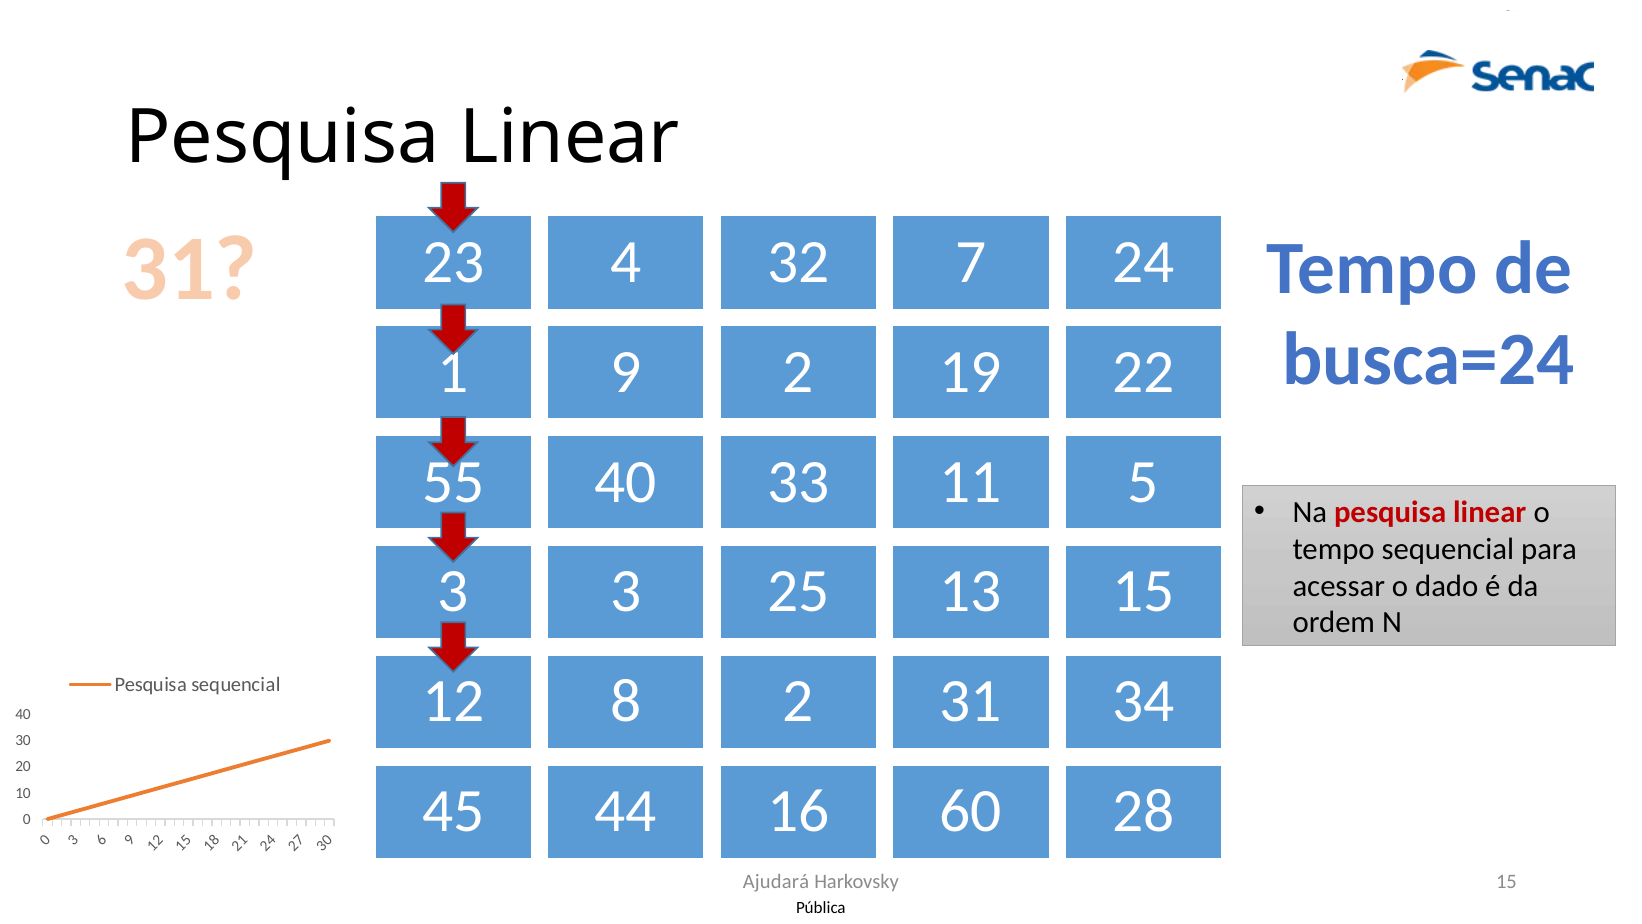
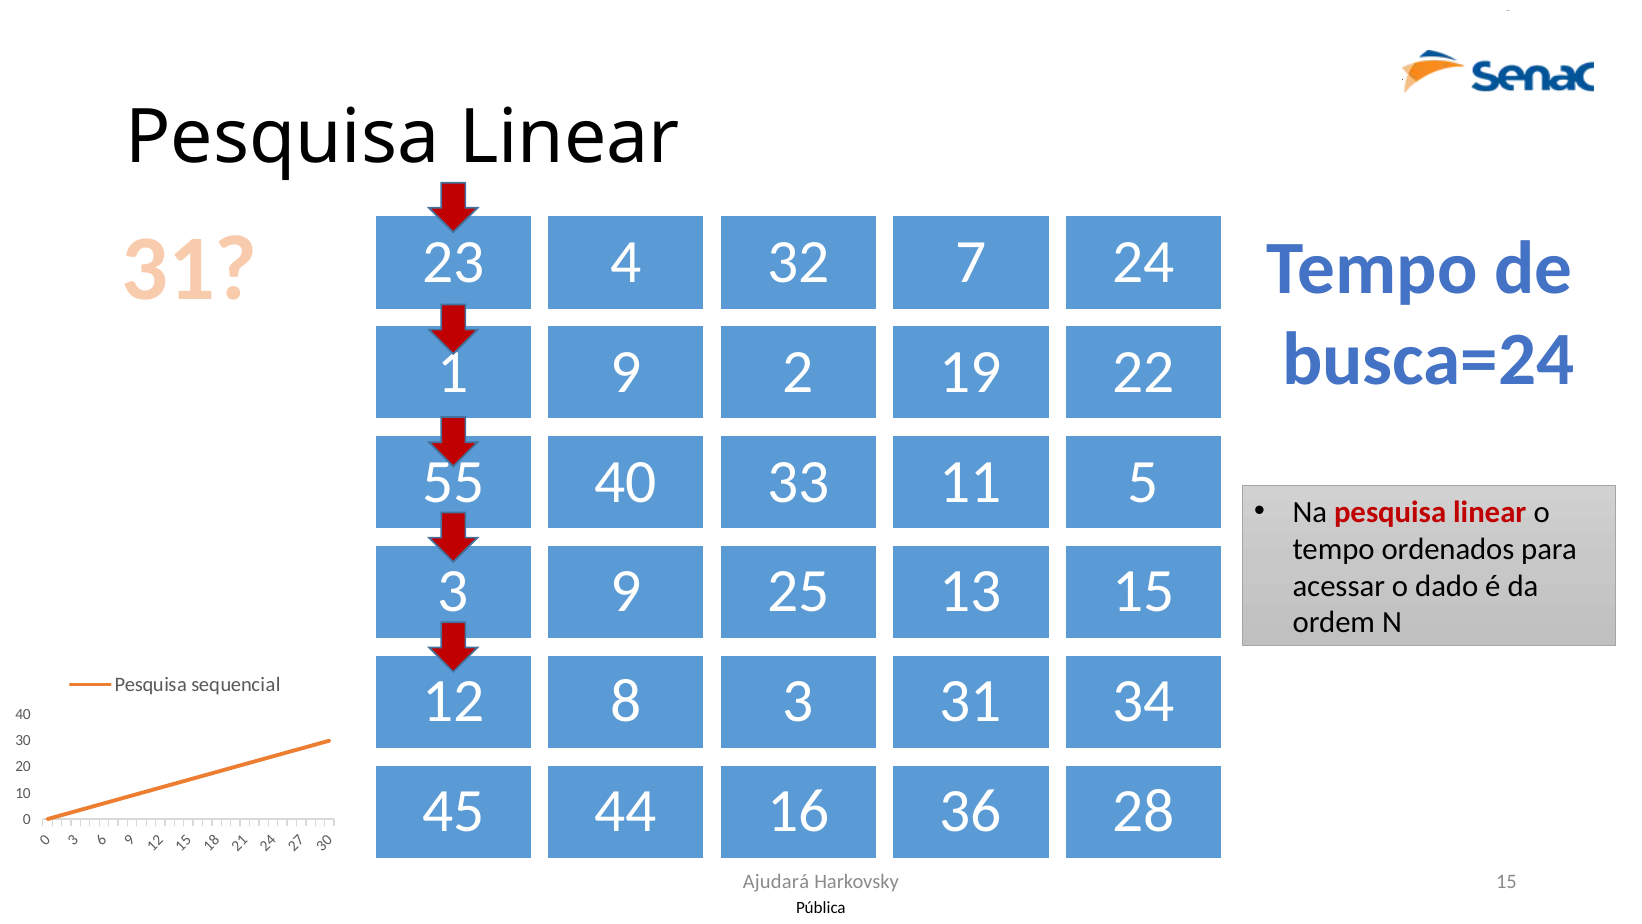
tempo sequencial: sequencial -> ordenados (1448, 549)
3: 3 -> 9 (626, 591)
12 8 2: 2 -> 3 (798, 701)
60: 60 -> 36 (971, 811)
